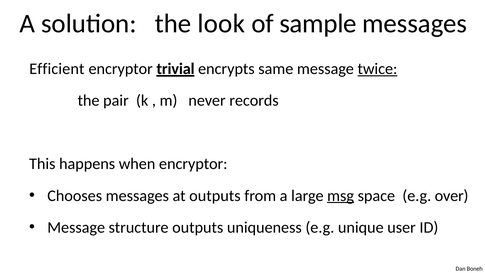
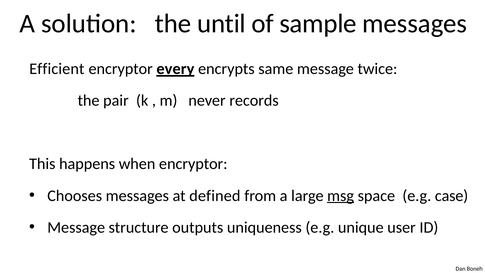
look: look -> until (221, 24)
trivial: trivial -> every (175, 69)
twice underline: present -> none (377, 69)
at outputs: outputs -> defined (215, 196)
over: over -> case (452, 196)
